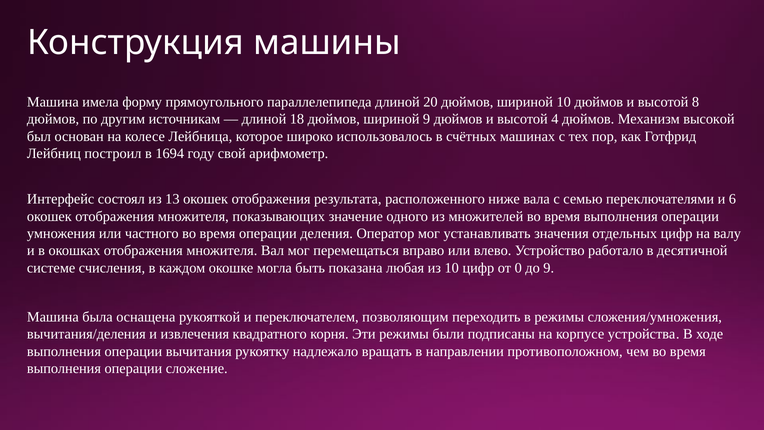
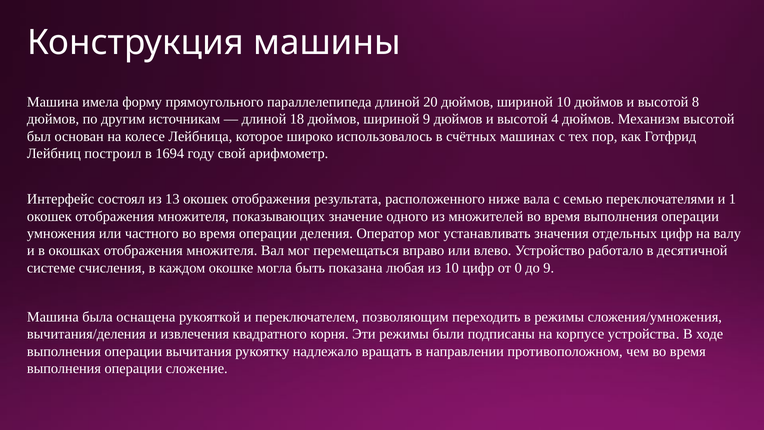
Механизм высокой: высокой -> высотой (709, 119)
6: 6 -> 1 (732, 199)
